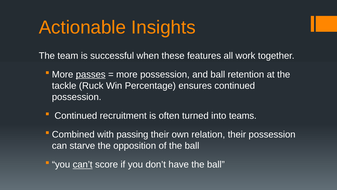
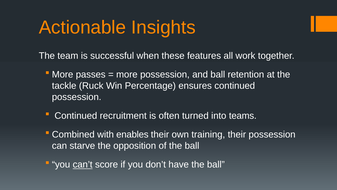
passes underline: present -> none (91, 74)
passing: passing -> enables (132, 134)
relation: relation -> training (208, 134)
